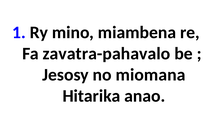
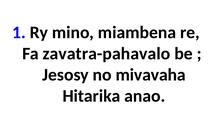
miomana: miomana -> mivavaha (151, 75)
